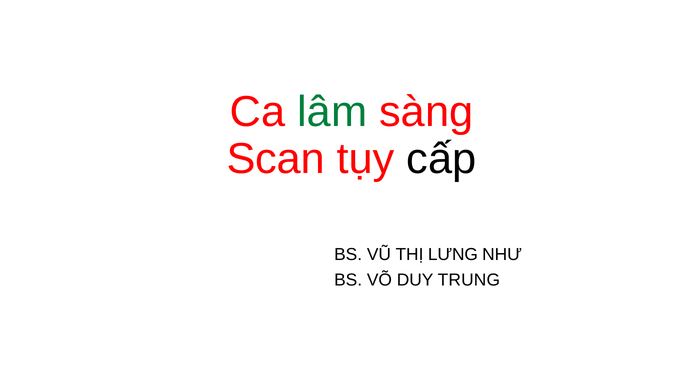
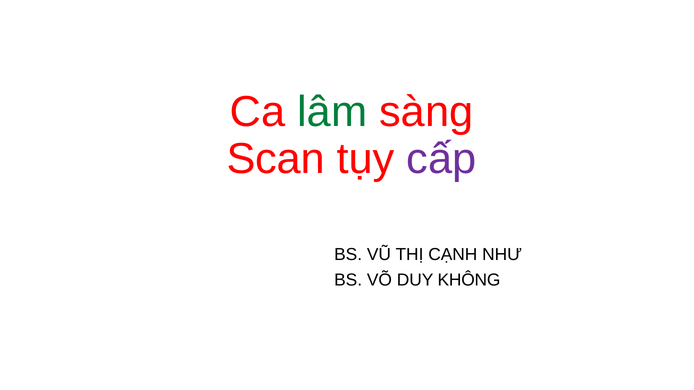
cấp colour: black -> purple (441, 159)
LƯNG: LƯNG -> CẠNH (453, 255)
TRUNG: TRUNG -> KHÔNG (469, 280)
